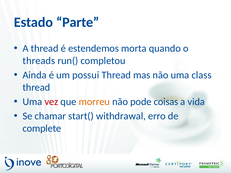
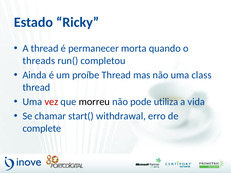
Parte: Parte -> Ricky (78, 22)
estendemos: estendemos -> permanecer (94, 48)
possui: possui -> proíbe (86, 75)
morreu colour: orange -> black (94, 102)
coisas: coisas -> utiliza (166, 102)
